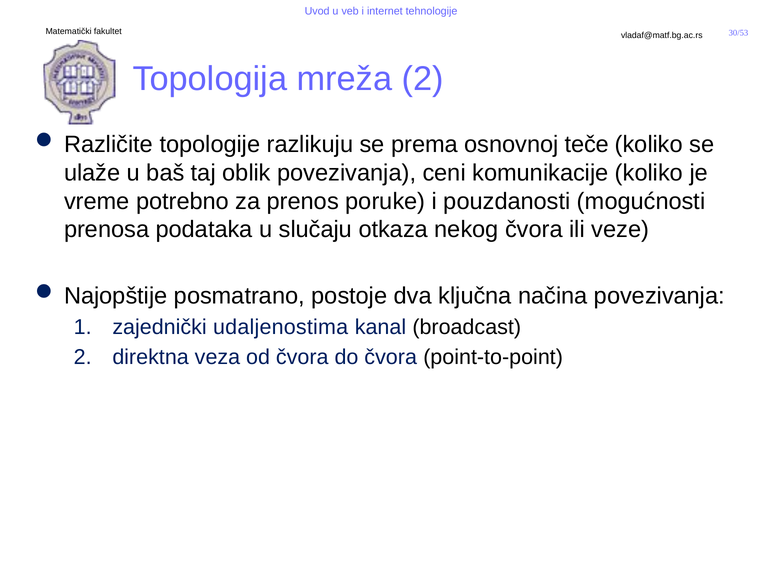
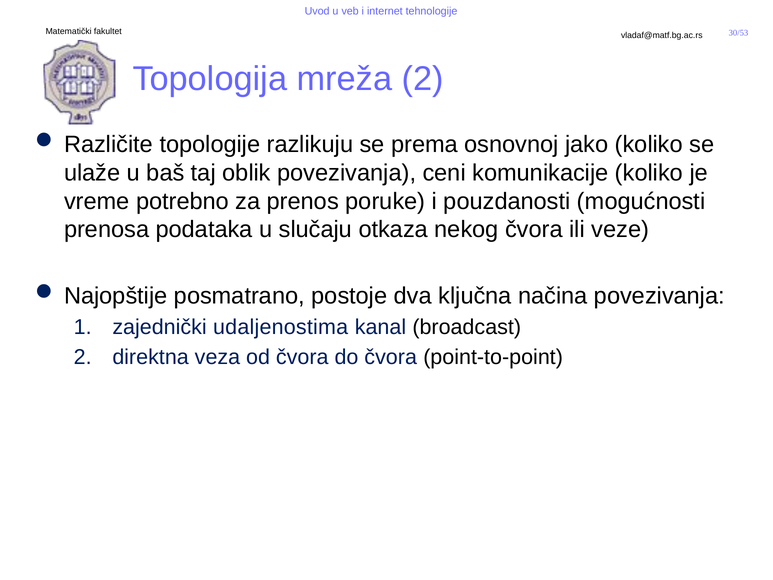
teče: teče -> jako (587, 144)
